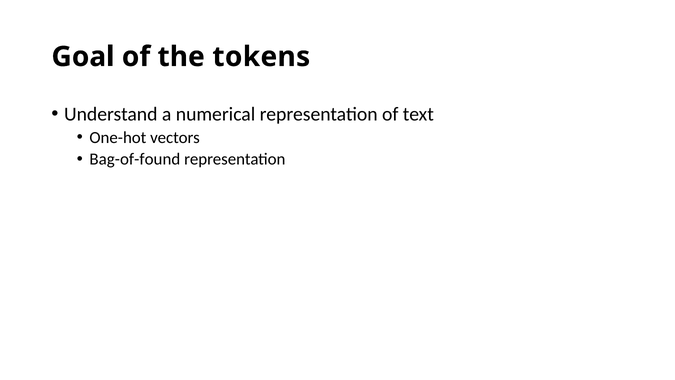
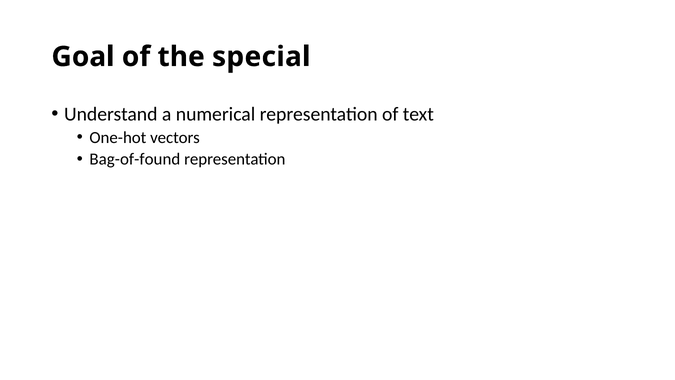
tokens: tokens -> special (261, 57)
